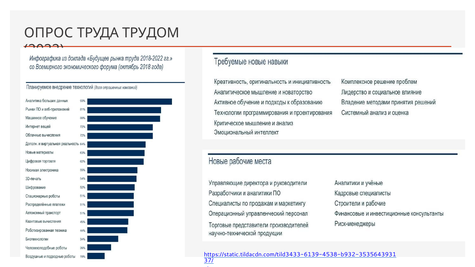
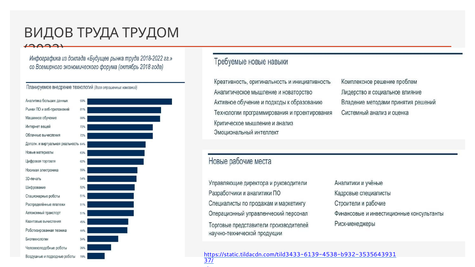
ОПРОС: ОПРОС -> ВИДОВ (49, 33)
